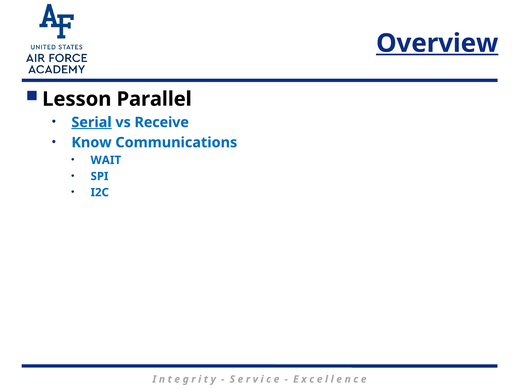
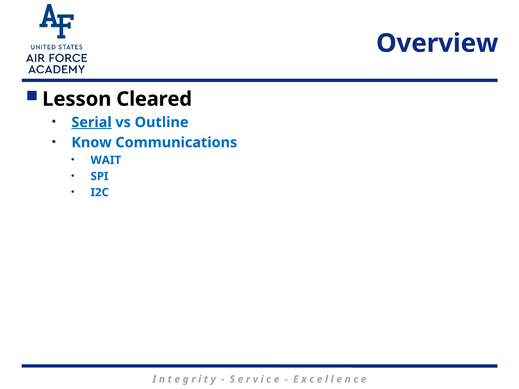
Overview underline: present -> none (437, 43)
Parallel: Parallel -> Cleared (154, 99)
Receive: Receive -> Outline (162, 122)
